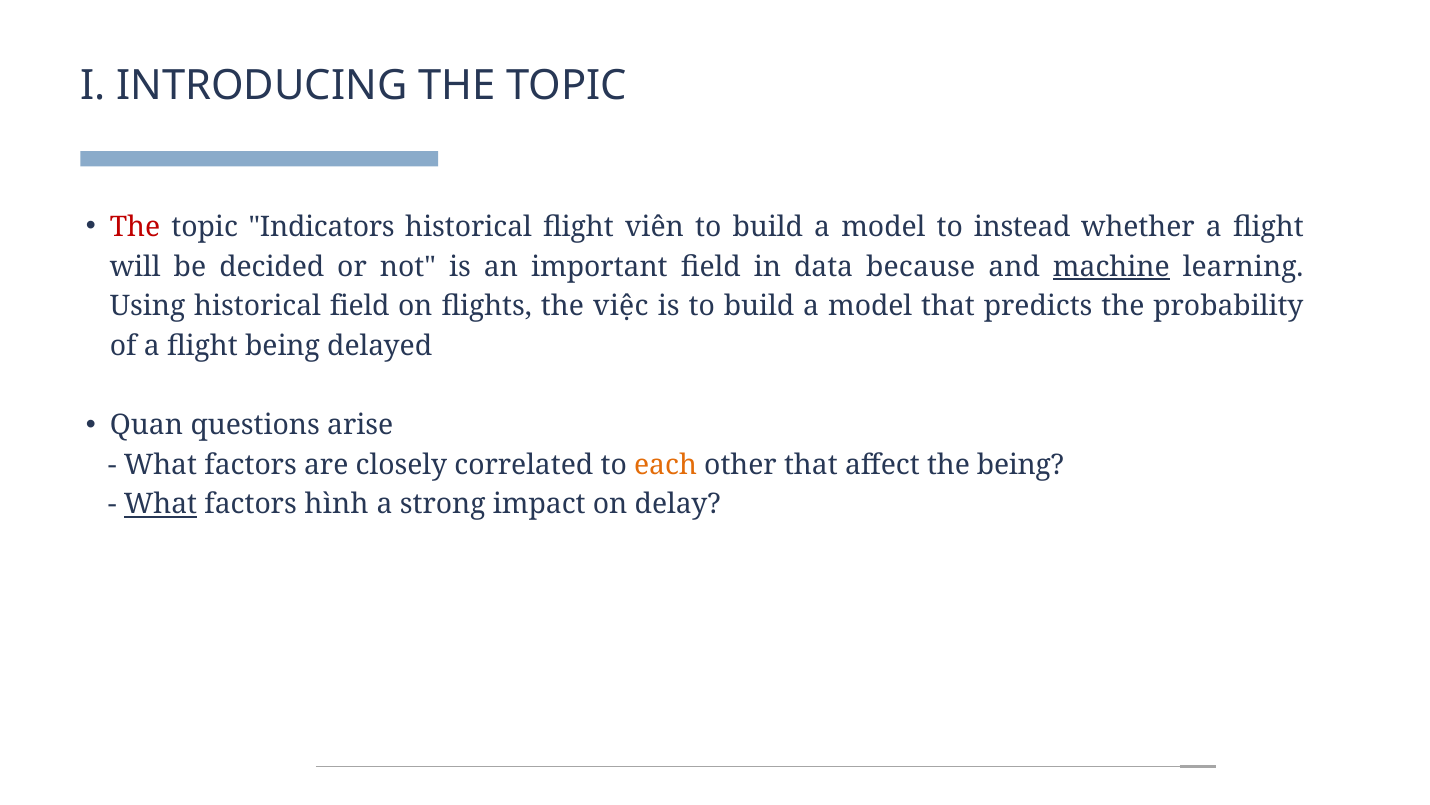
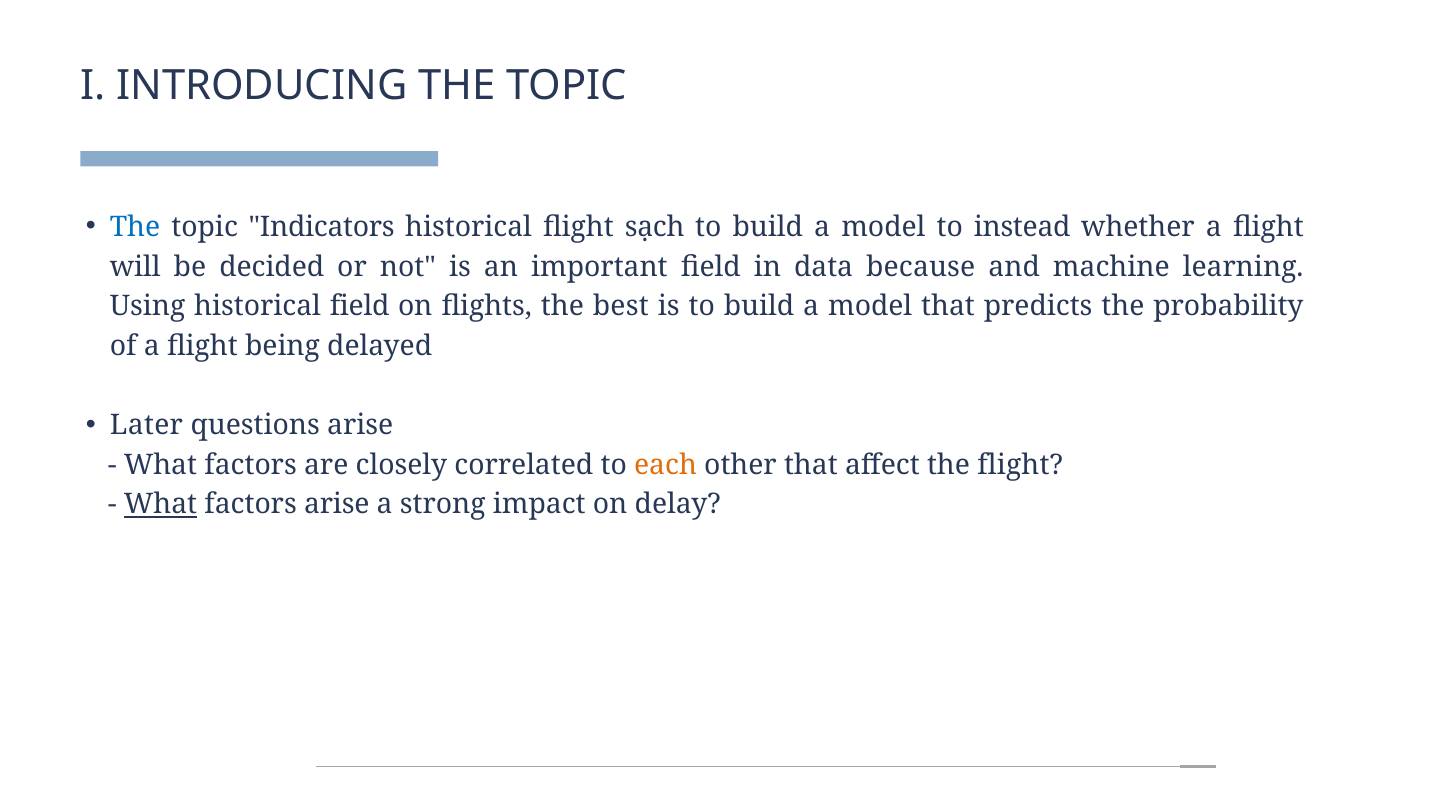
The colour: red -> blue (135, 227)
viên: viên -> sạch (655, 227)
machine underline: present -> none (1111, 267)
việc: việc -> best (621, 306)
Quan: Quan -> Later (146, 425)
the being: being -> flight (1020, 465)
factors hình: hình -> arise (337, 504)
